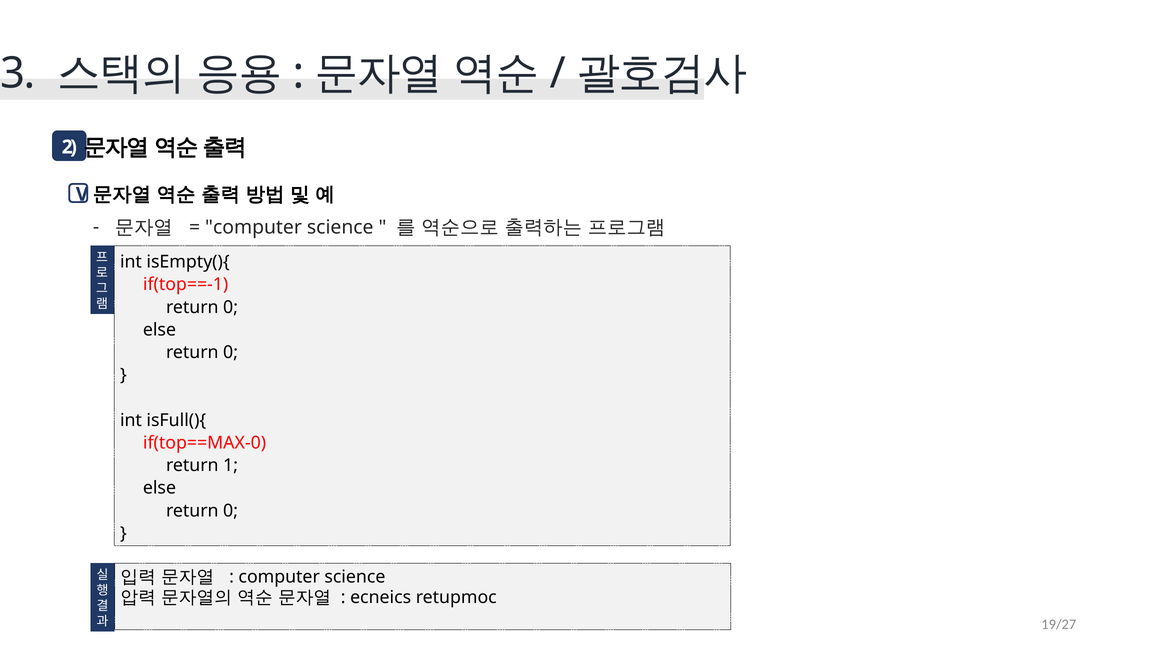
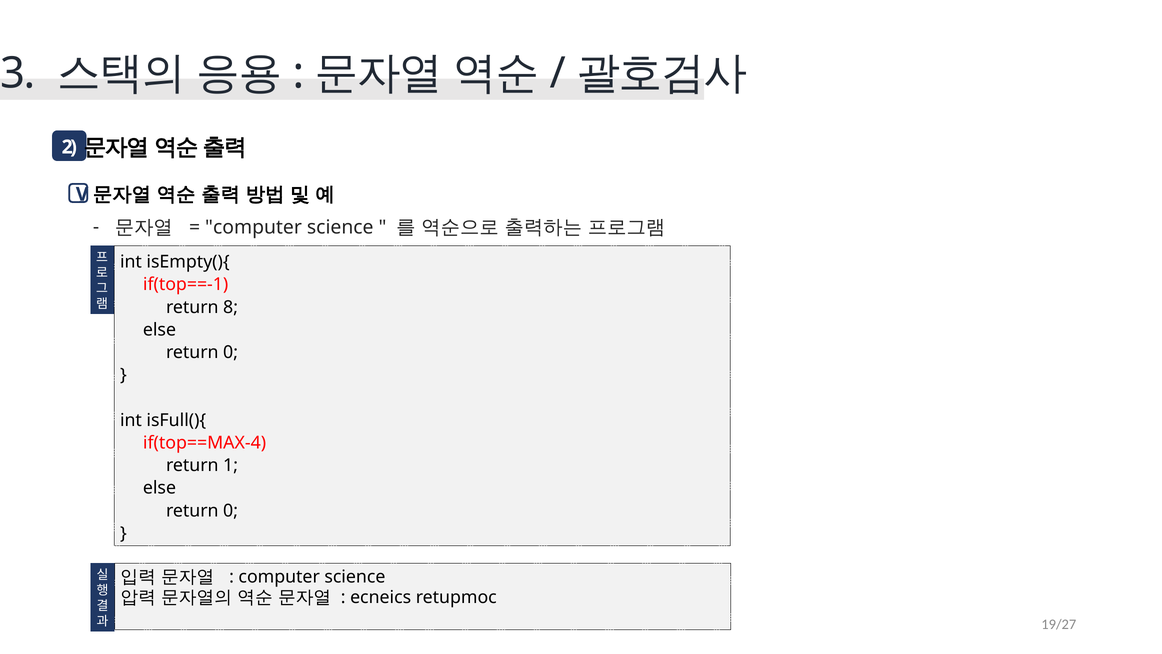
0: 0 -> 8 (231, 307)
if(top==MAX-0: if(top==MAX-0 -> if(top==MAX-4 (205, 443)
